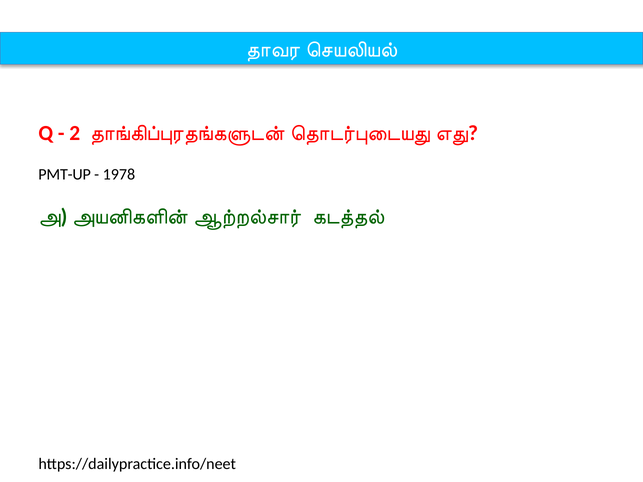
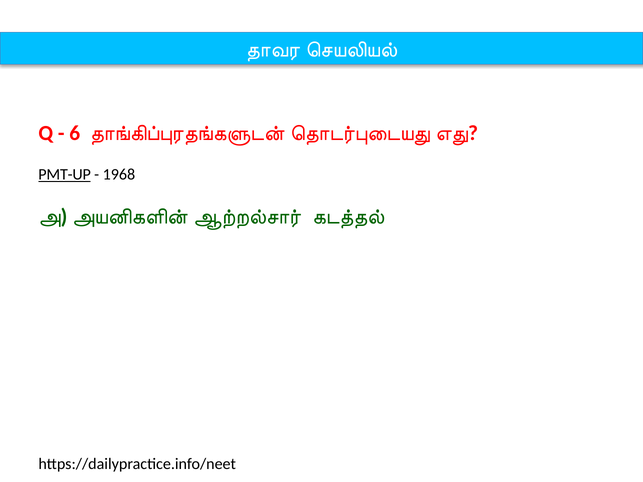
2: 2 -> 6 (75, 133)
PMT-UP underline: none -> present (65, 175)
1978: 1978 -> 1968 (119, 175)
